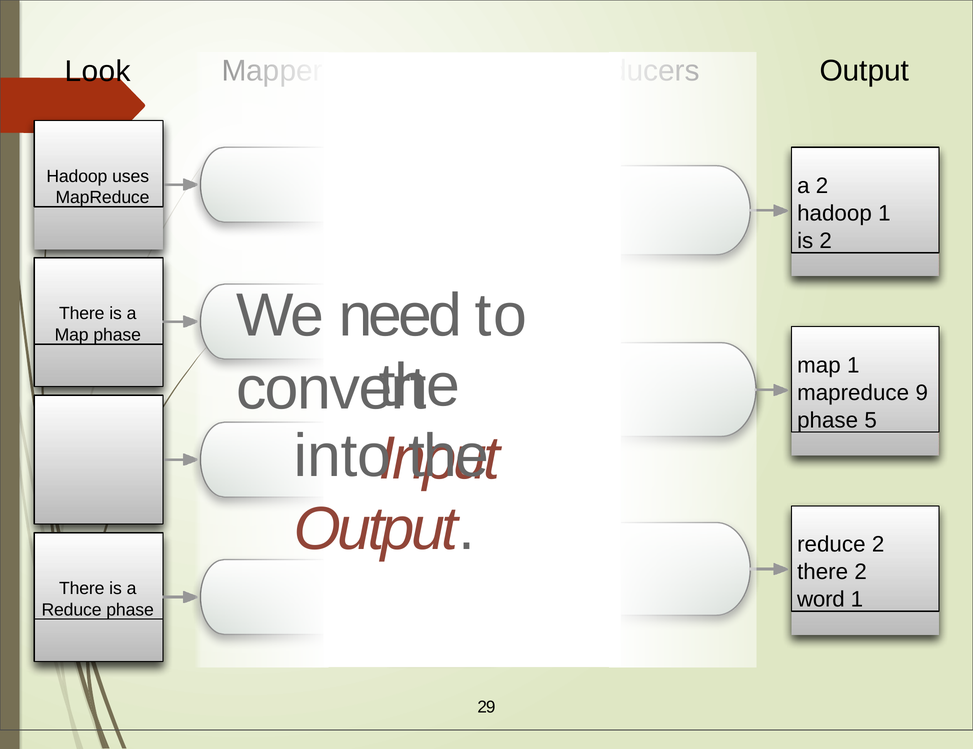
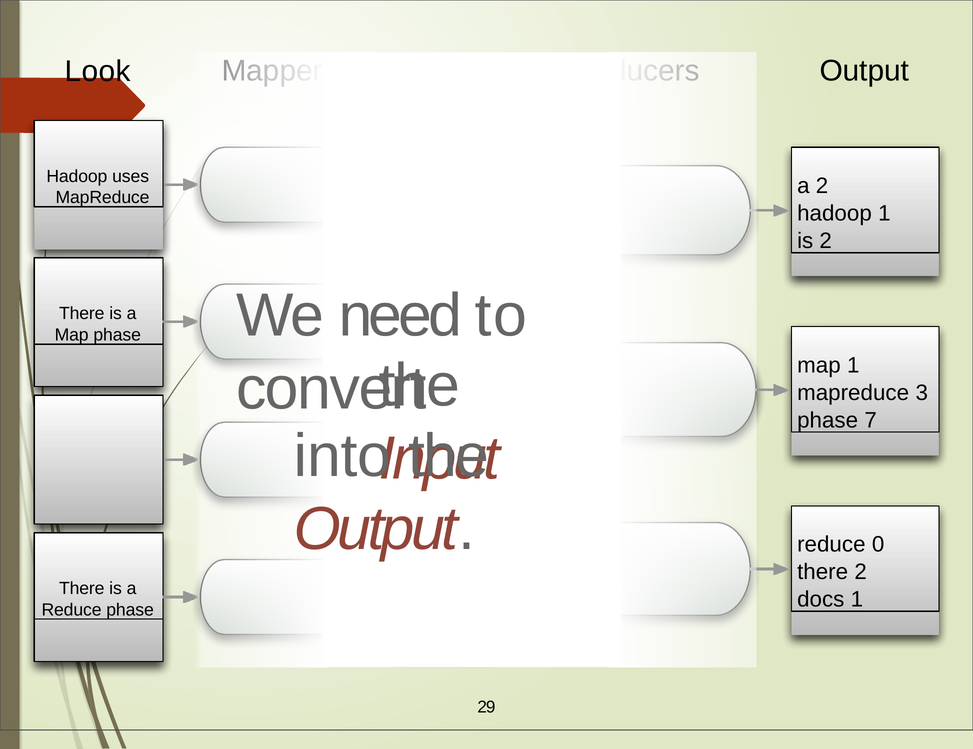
9: 9 -> 3 (922, 393)
5: 5 -> 7 (871, 420)
reduce 2: 2 -> 0 (878, 544)
word: word -> docs (821, 599)
